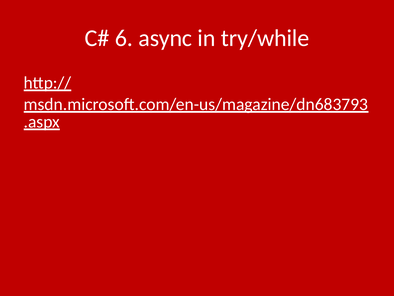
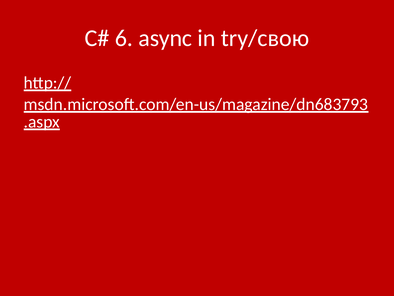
try/while: try/while -> try/свою (265, 38)
